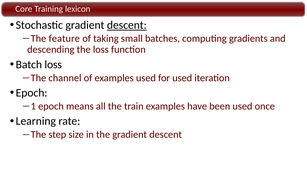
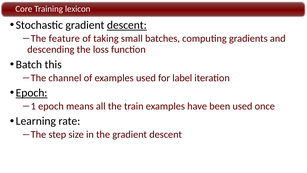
Batch loss: loss -> this (53, 64)
for used: used -> label (182, 78)
Epoch underline: none -> present (32, 93)
